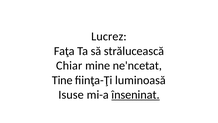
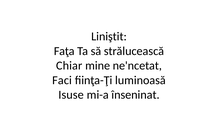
Lucrez: Lucrez -> Liniştit (109, 36)
Tine: Tine -> Faci (62, 80)
înseninat underline: present -> none (136, 94)
